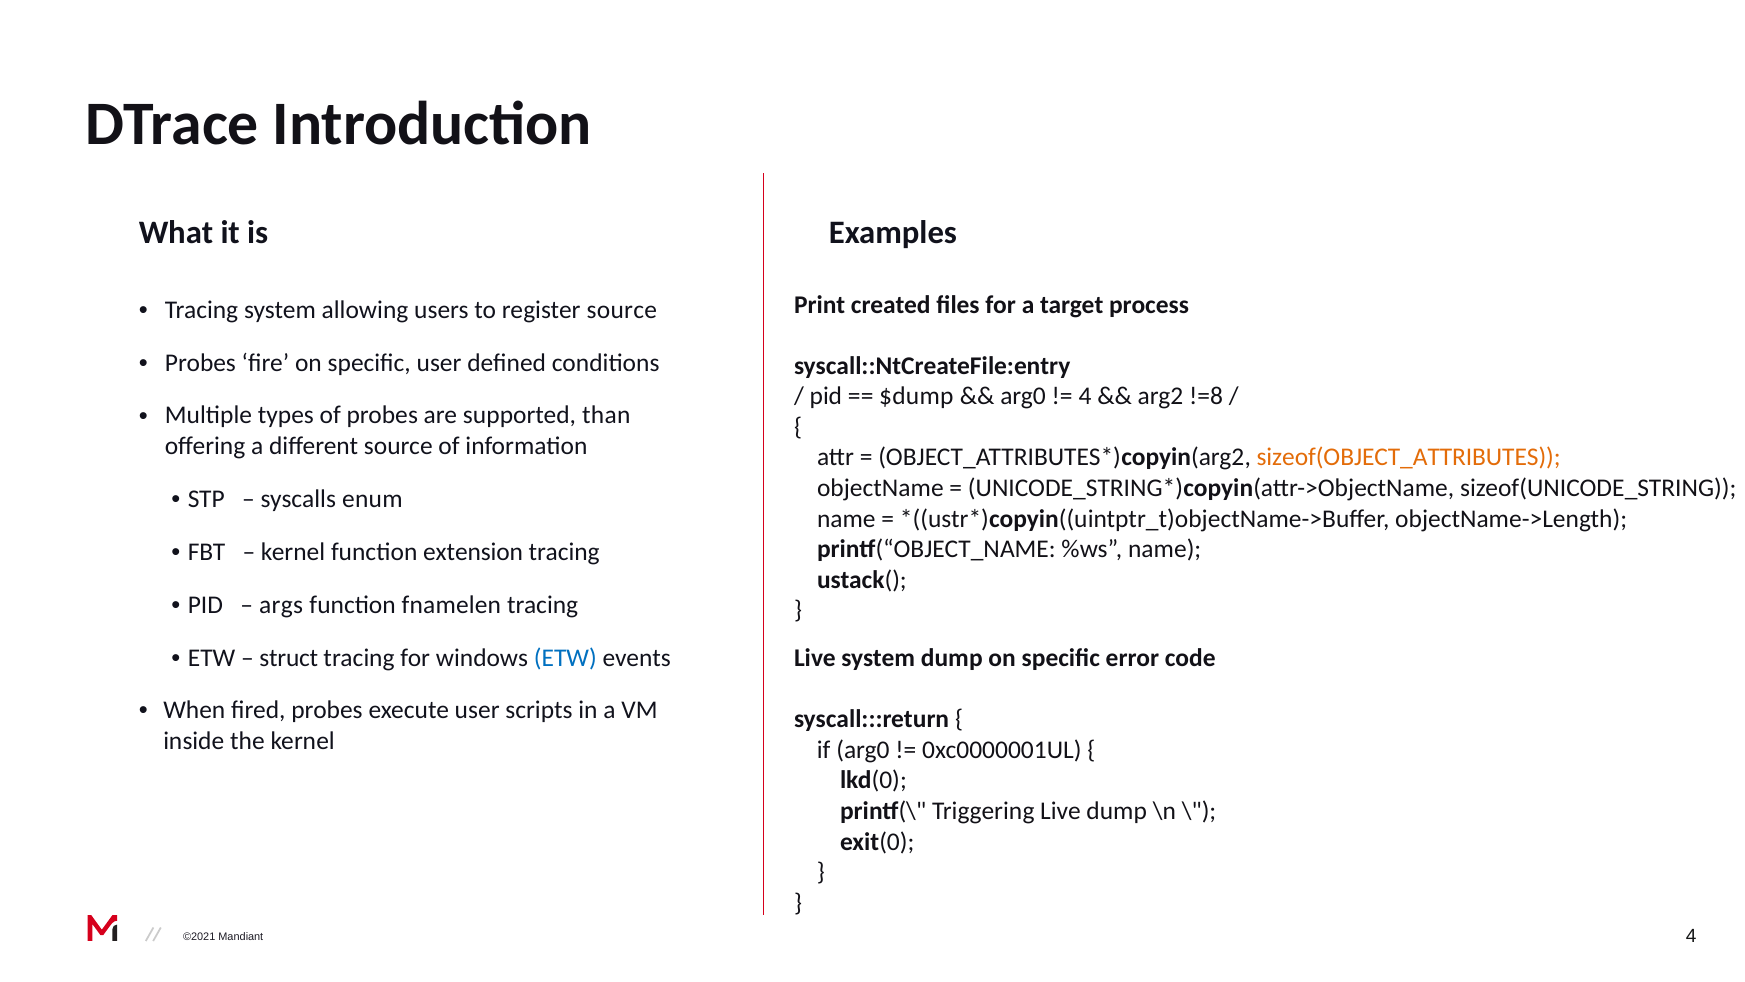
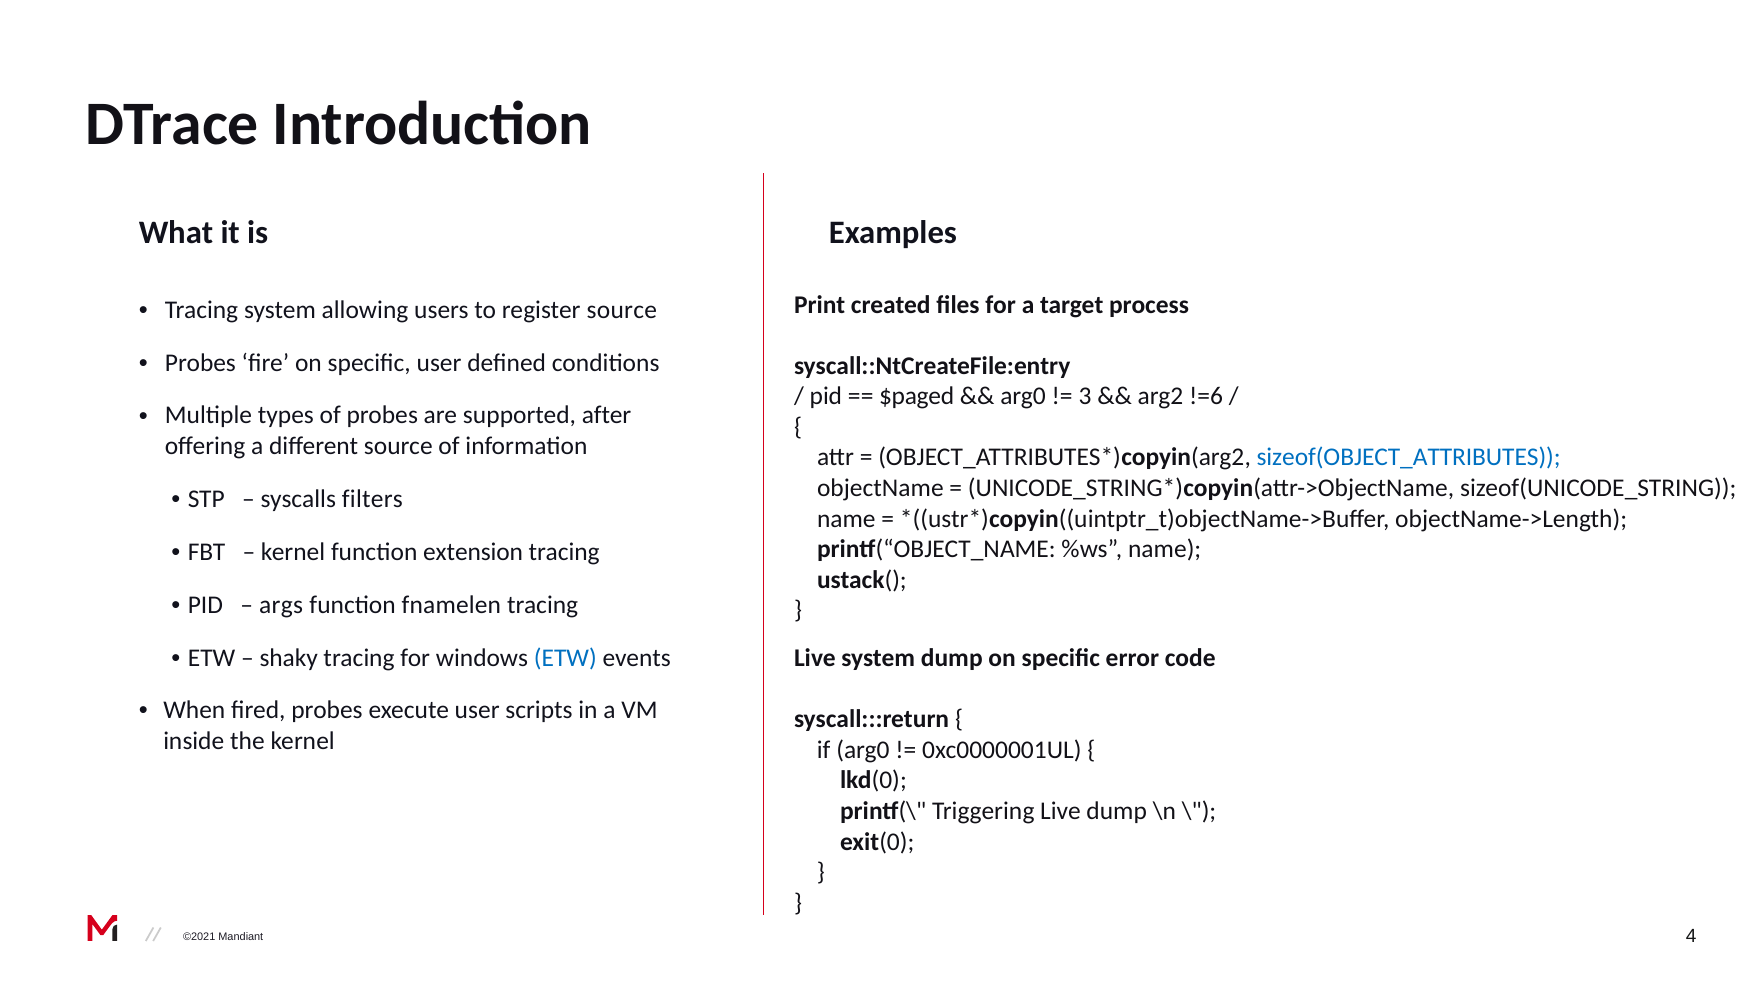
$dump: $dump -> $paged (917, 396)
4: 4 -> 3 (1085, 396)
!=8: !=8 -> !=6 (1206, 396)
than: than -> after (607, 415)
sizeof(OBJECT_ATTRIBUTES colour: orange -> blue (1409, 457)
enum: enum -> filters (372, 499)
struct: struct -> shaky (289, 657)
